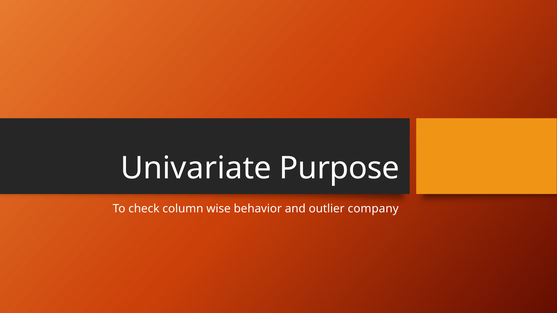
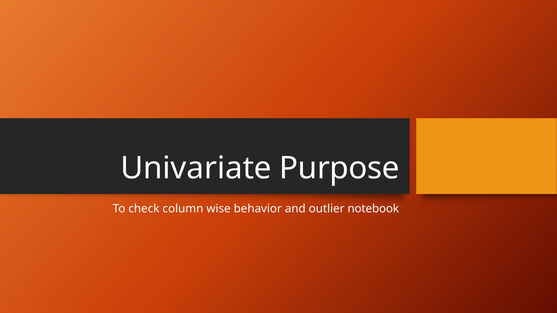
company: company -> notebook (373, 209)
